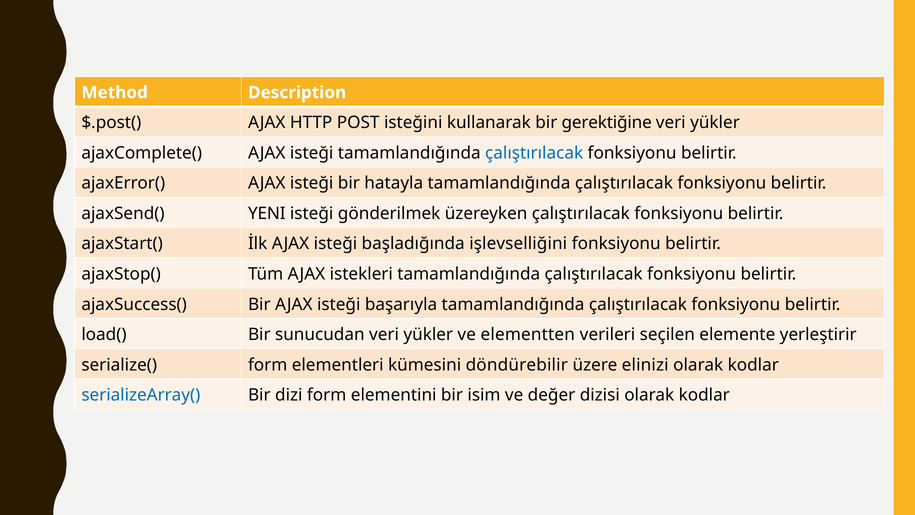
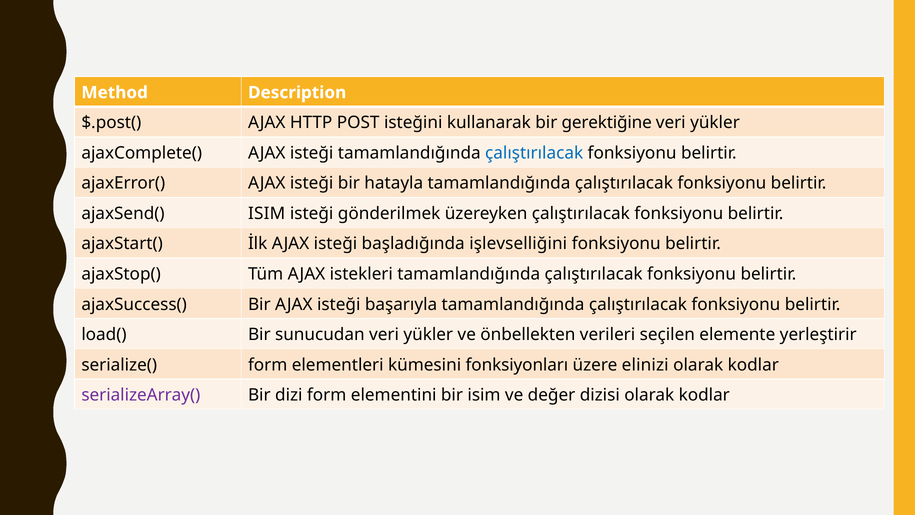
ajaxSend( YENI: YENI -> ISIM (267, 213)
elementten: elementten -> önbellekten (528, 334)
döndürebilir: döndürebilir -> fonksiyonları (517, 365)
serializeArray( colour: blue -> purple (141, 395)
